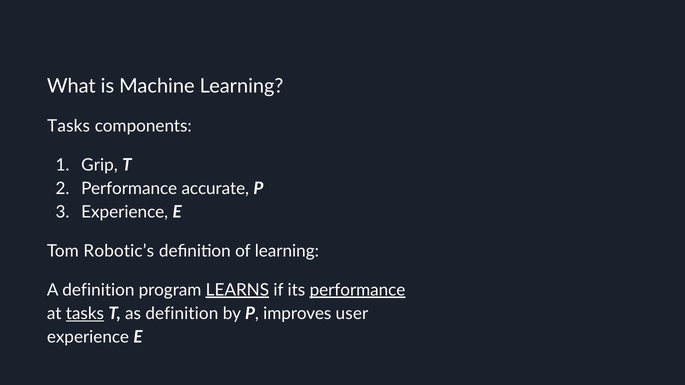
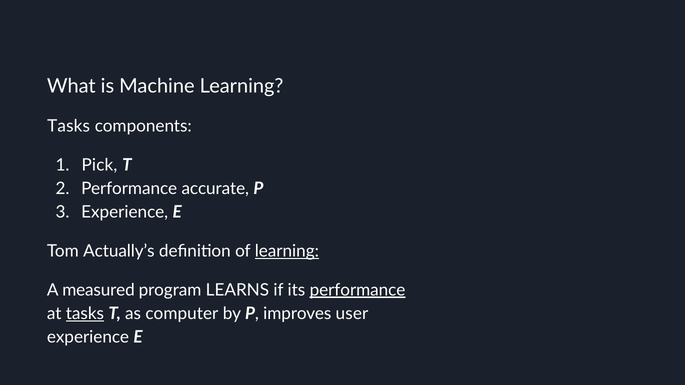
Grip: Grip -> Pick (99, 165)
Robotic’s: Robotic’s -> Actually’s (119, 251)
learning underline: none -> present (287, 251)
A definition: definition -> measured (99, 290)
LEARNS underline: present -> none (237, 290)
as definition: definition -> computer (182, 314)
